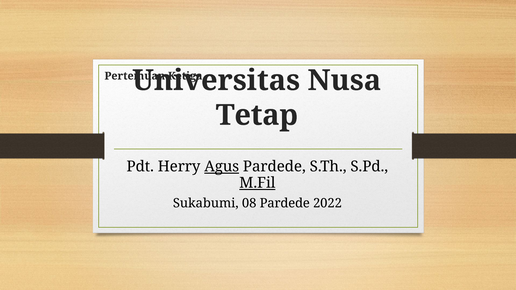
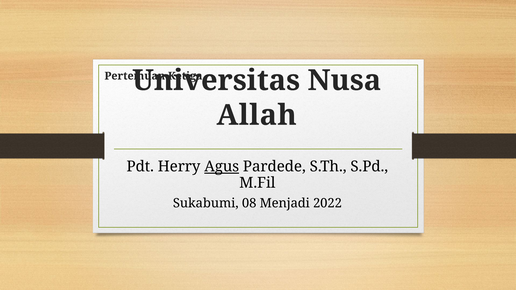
Tetap: Tetap -> Allah (257, 115)
M.Fil underline: present -> none (257, 183)
08 Pardede: Pardede -> Menjadi (285, 204)
